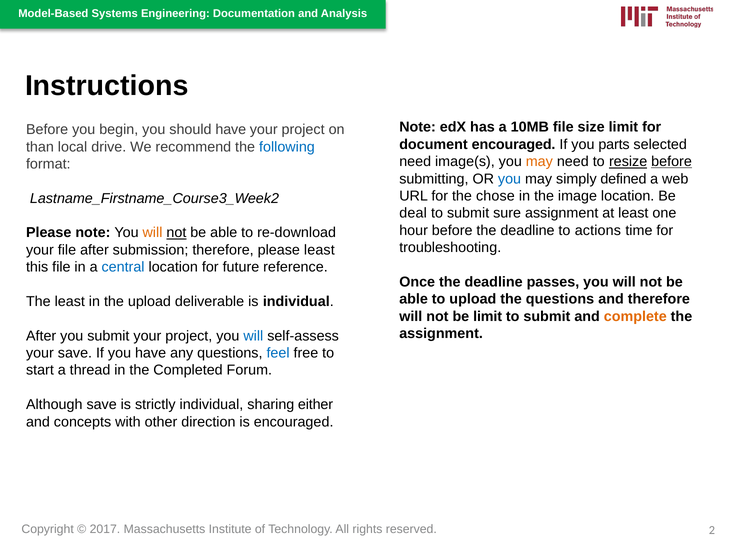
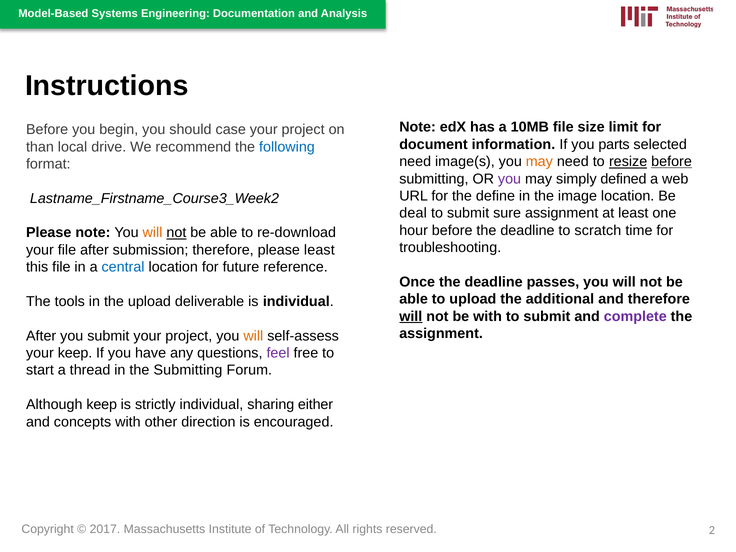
should have: have -> case (231, 130)
document encouraged: encouraged -> information (513, 144)
you colour: blue -> purple (510, 179)
chose: chose -> define (495, 196)
actions: actions -> scratch (598, 230)
the questions: questions -> additional (560, 299)
The least: least -> tools (70, 301)
will underline: none -> present (411, 316)
be limit: limit -> with (488, 316)
complete colour: orange -> purple (635, 316)
will colour: blue -> orange (253, 336)
your save: save -> keep (75, 353)
feel colour: blue -> purple (278, 353)
the Completed: Completed -> Submitting (188, 370)
Although save: save -> keep (102, 405)
